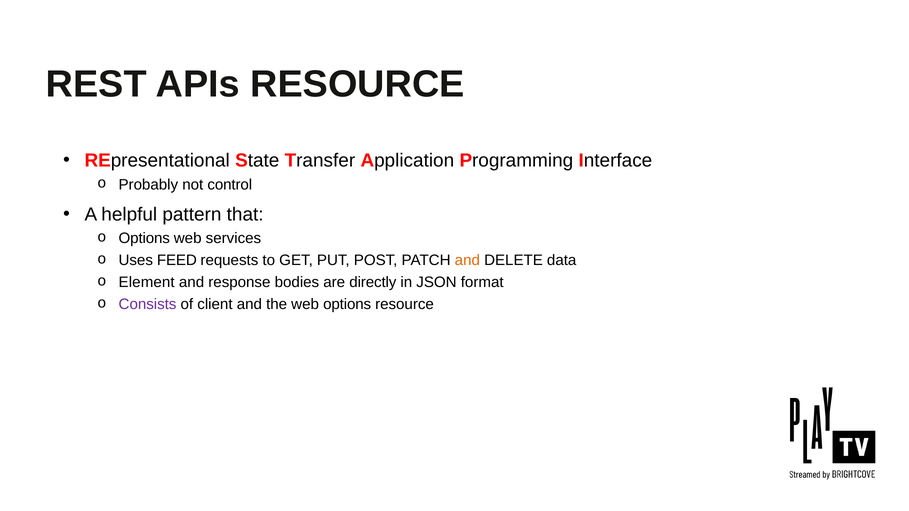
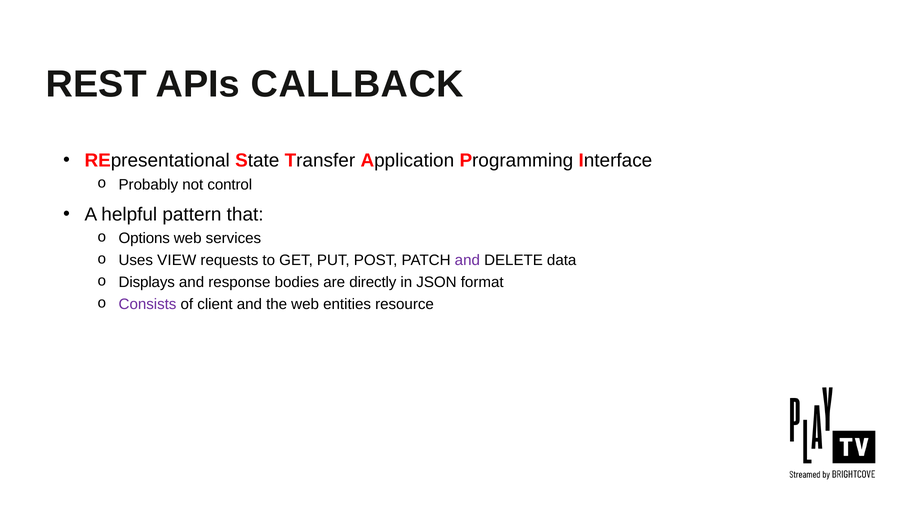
APIs RESOURCE: RESOURCE -> CALLBACK (357, 84)
FEED: FEED -> VIEW (177, 261)
and colour: orange -> purple (467, 261)
Element: Element -> Displays (147, 283)
web options: options -> entities (347, 305)
